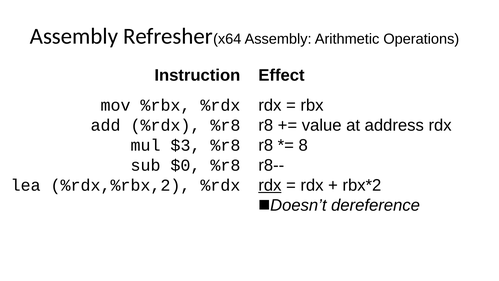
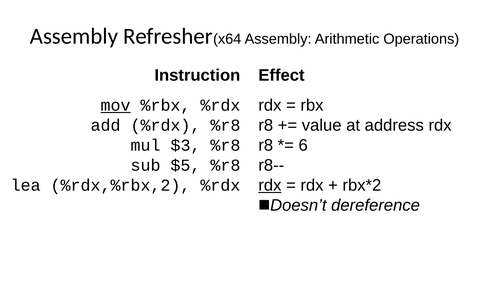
mov underline: none -> present (116, 105)
8: 8 -> 6 (303, 145)
$0: $0 -> $5 (185, 165)
